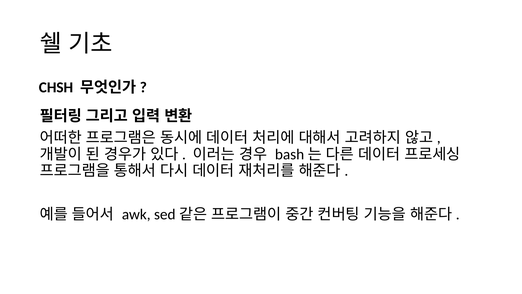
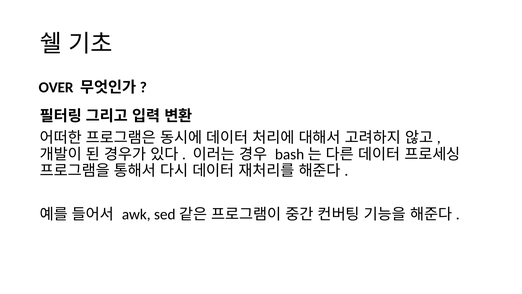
CHSH: CHSH -> OVER (56, 87)
